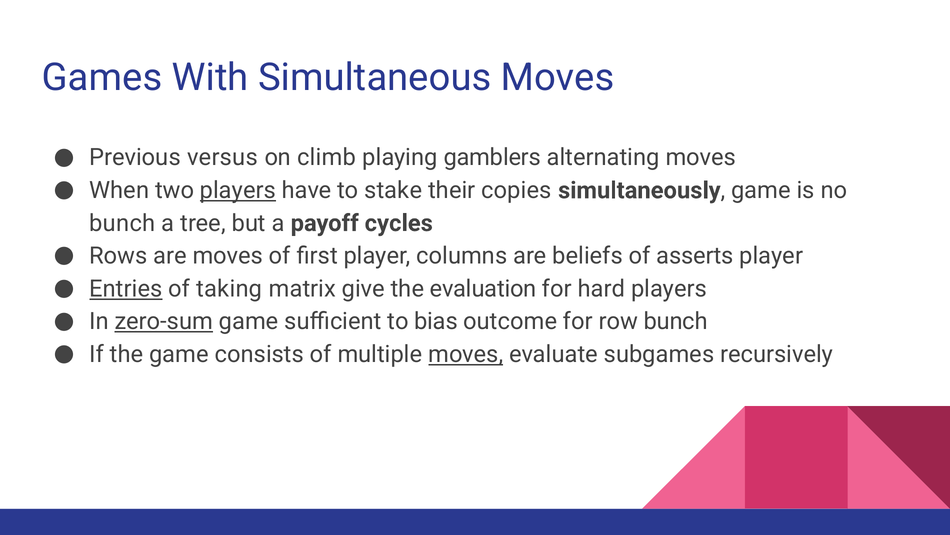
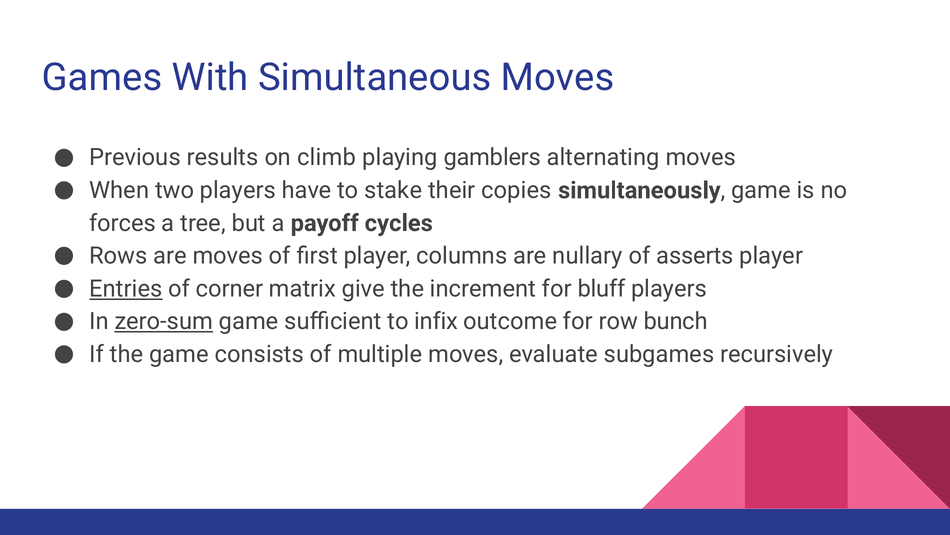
versus: versus -> results (223, 157)
players underline: present -> none (238, 190)
bunch: bunch -> forces (123, 223)
beliefs: beliefs -> nullary (588, 256)
taking: taking -> corner (229, 288)
evaluation: evaluation -> increment (483, 288)
hard: hard -> bluff (601, 288)
bias: bias -> infix (436, 321)
moves underline: present -> none (466, 354)
